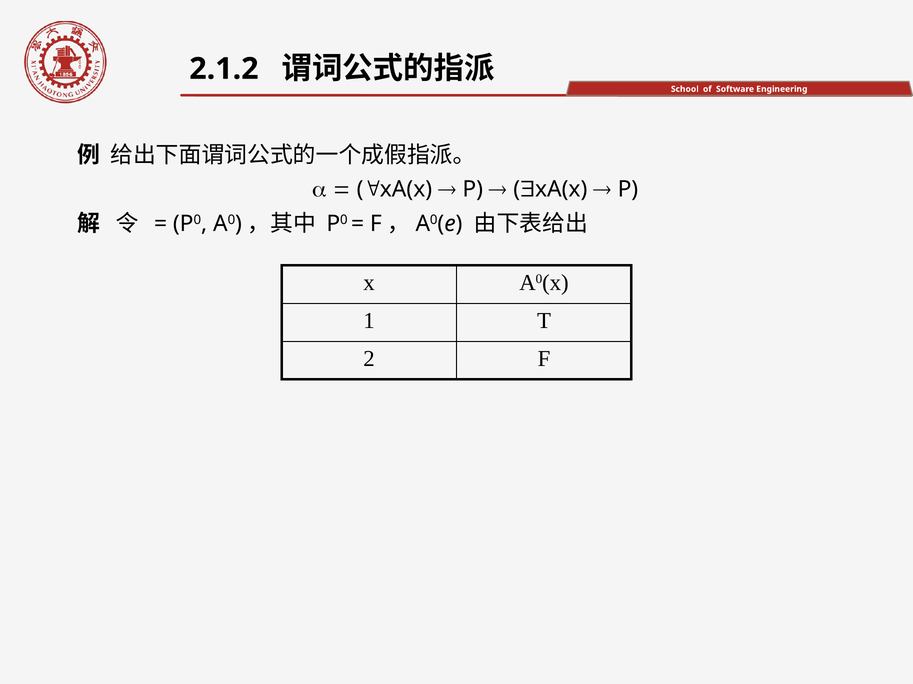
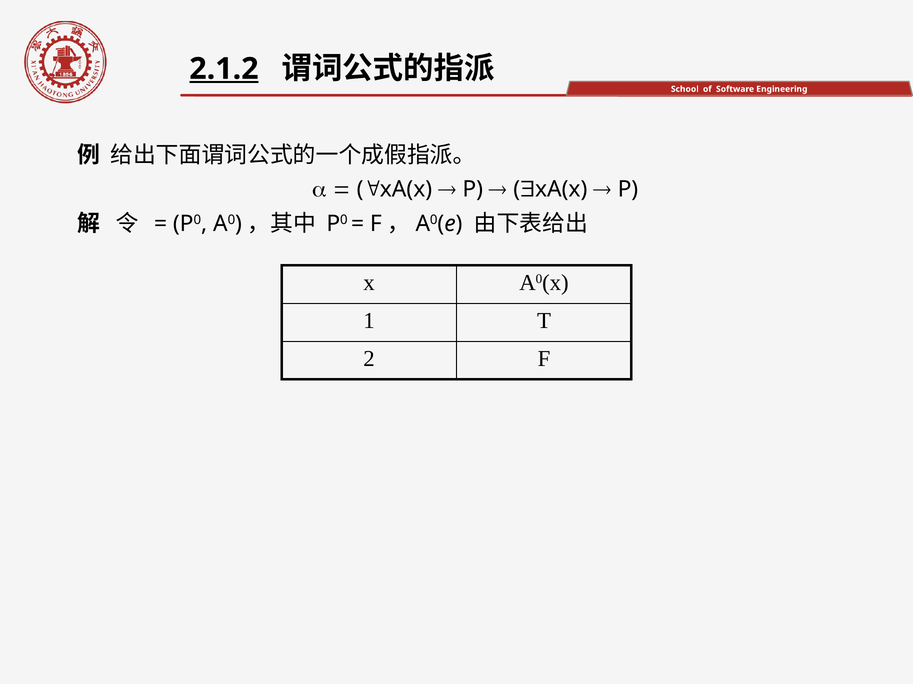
2.1.2 underline: none -> present (224, 69)
